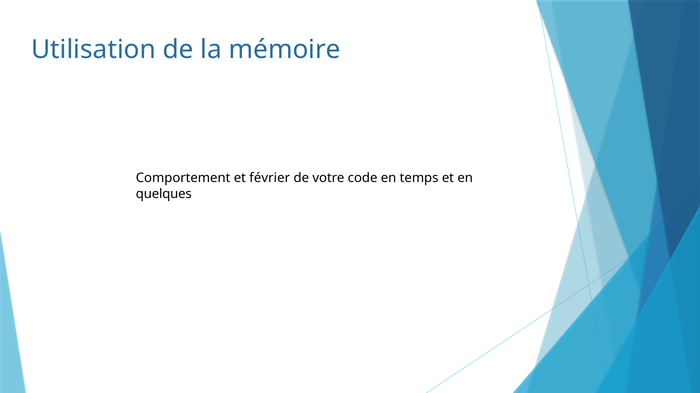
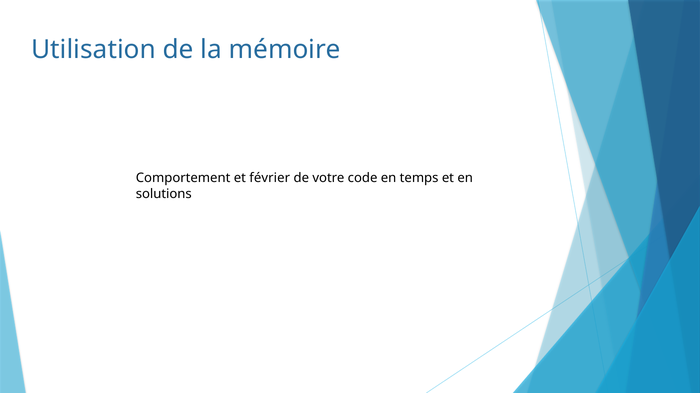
quelques: quelques -> solutions (164, 194)
